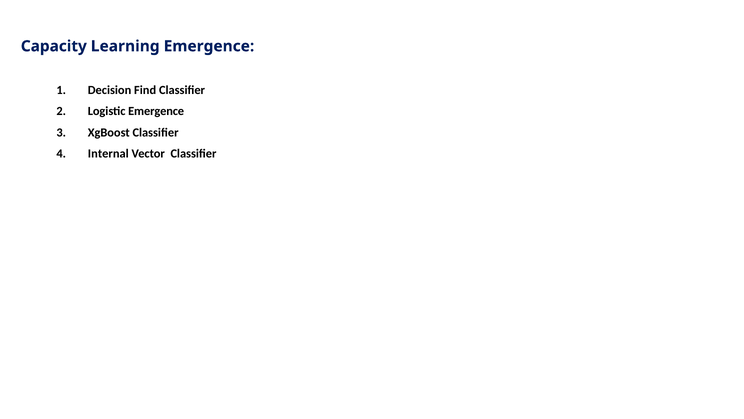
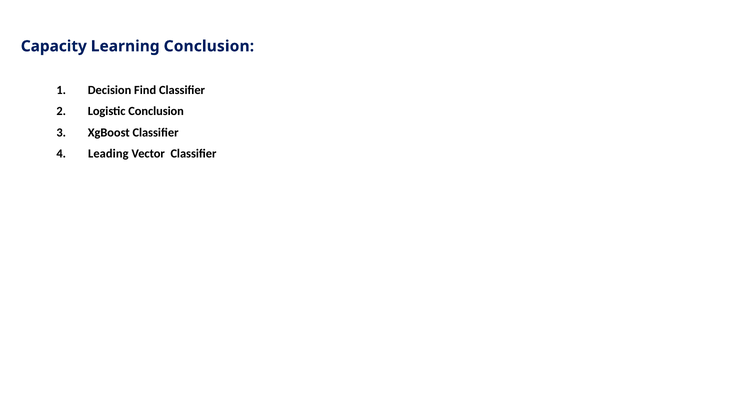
Learning Emergence: Emergence -> Conclusion (209, 46)
Logistic Emergence: Emergence -> Conclusion (156, 111)
Internal: Internal -> Leading (108, 153)
